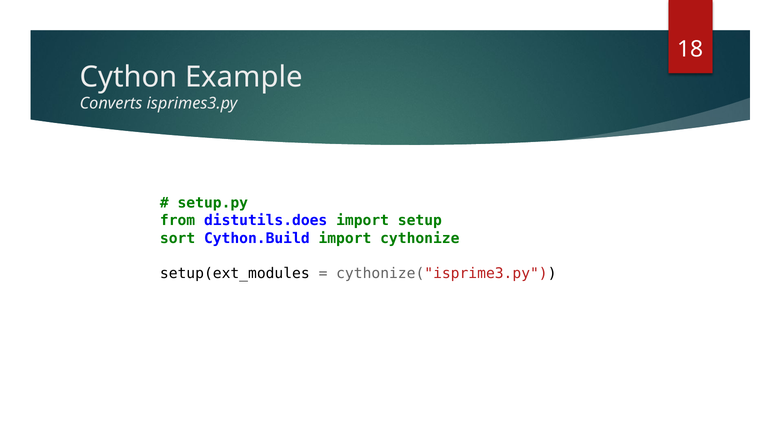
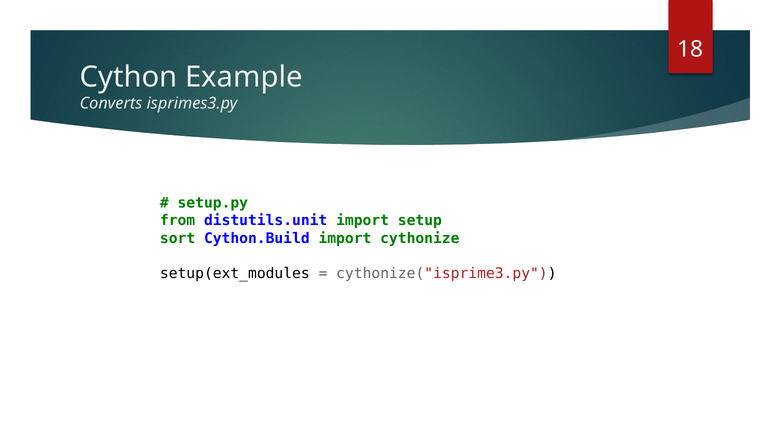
distutils.does: distutils.does -> distutils.unit (266, 221)
